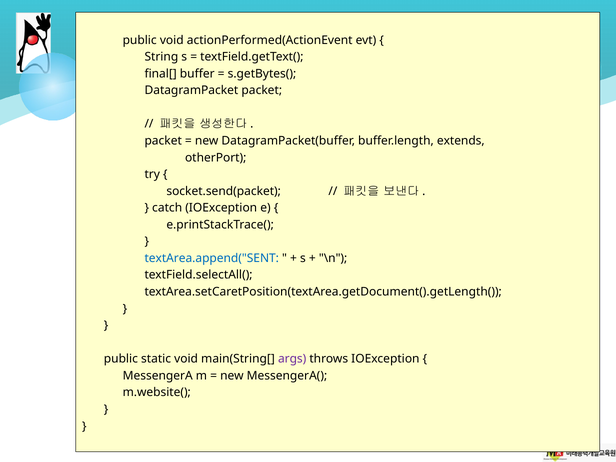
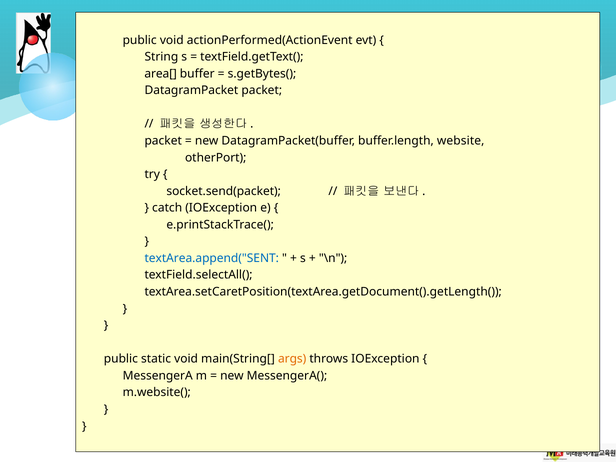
final[: final[ -> area[ (161, 74)
extends: extends -> website (461, 141)
args colour: purple -> orange (292, 359)
